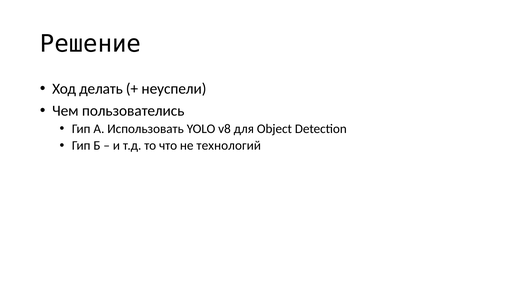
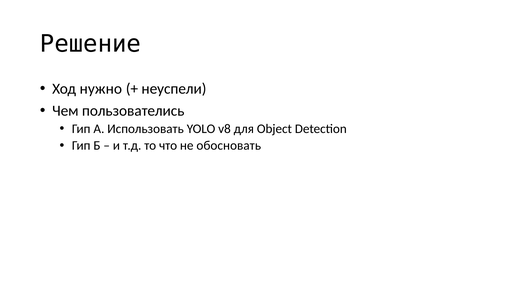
делать: делать -> нужно (101, 89)
технологий: технологий -> обосновать (229, 145)
